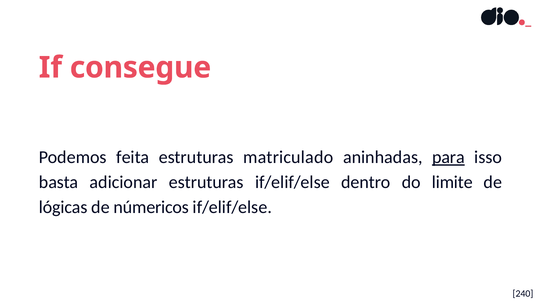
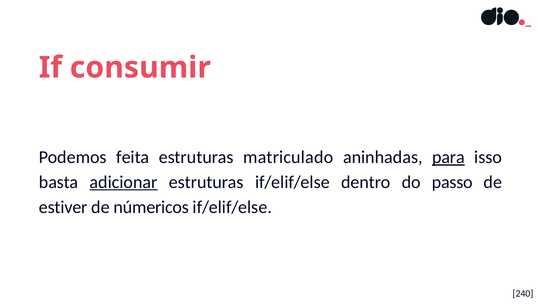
consegue: consegue -> consumir (140, 67)
adicionar underline: none -> present (124, 182)
limite: limite -> passo (452, 182)
lógicas: lógicas -> estiver (63, 207)
